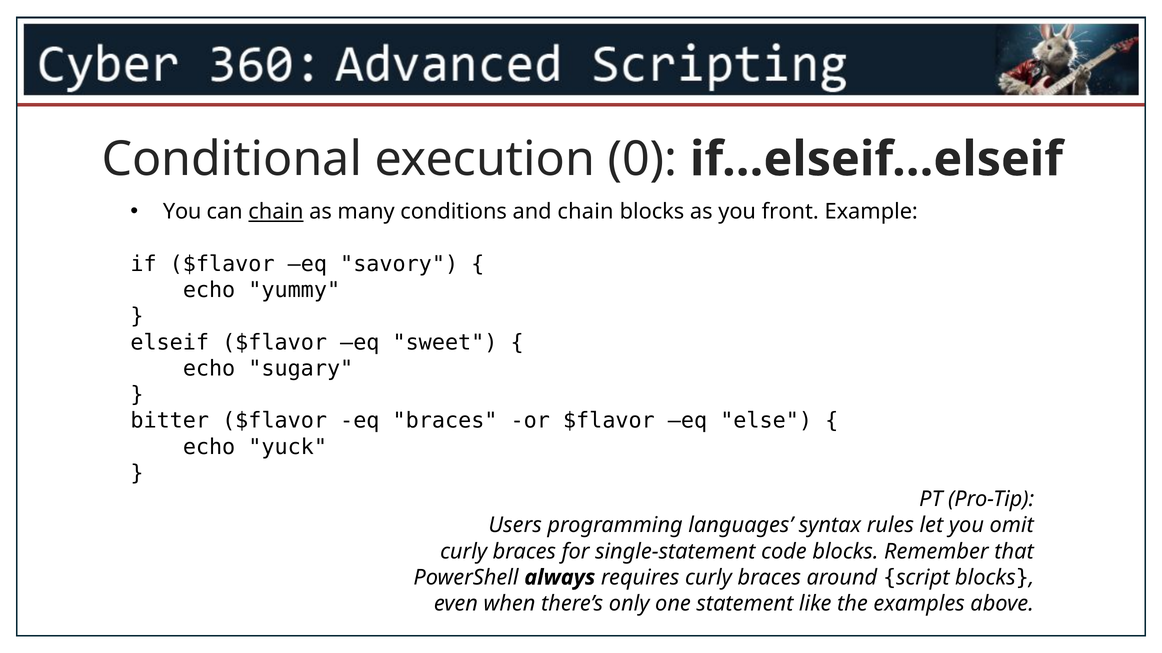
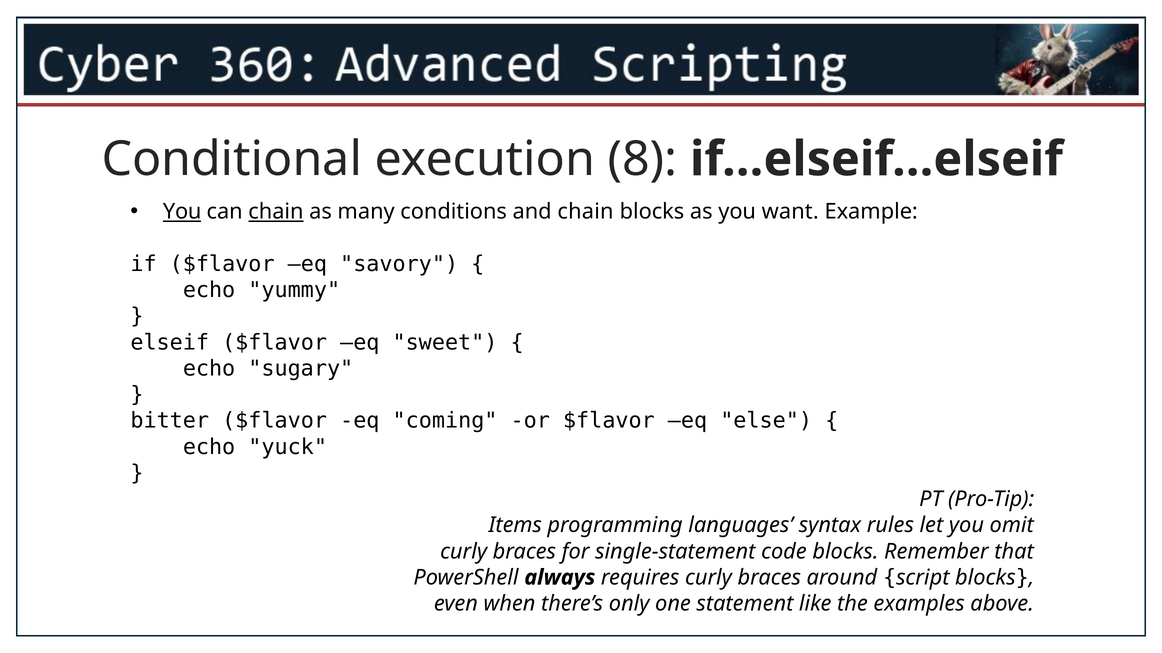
0: 0 -> 8 (642, 159)
You underline: none -> present (182, 212)
front: front -> want (790, 212)
eq braces: braces -> coming (445, 421)
Users: Users -> Items (515, 526)
